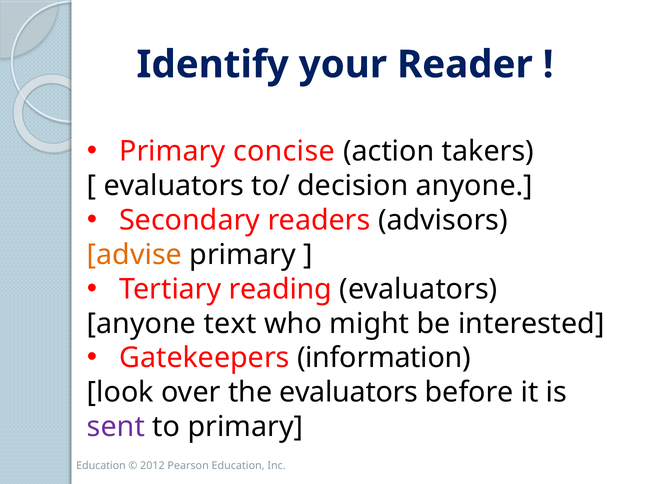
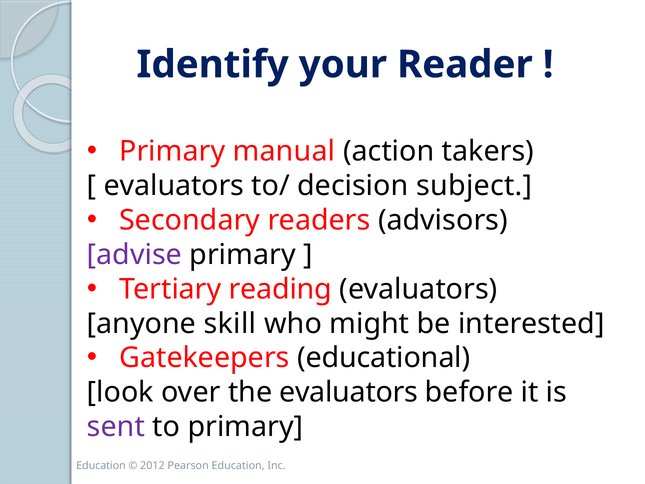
concise: concise -> manual (284, 151)
decision anyone: anyone -> subject (474, 186)
advise colour: orange -> purple (134, 255)
text: text -> skill (230, 323)
information: information -> educational (384, 358)
